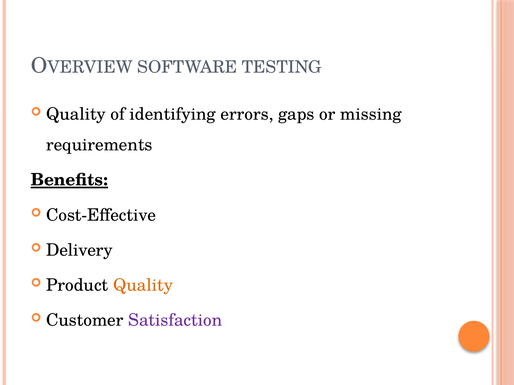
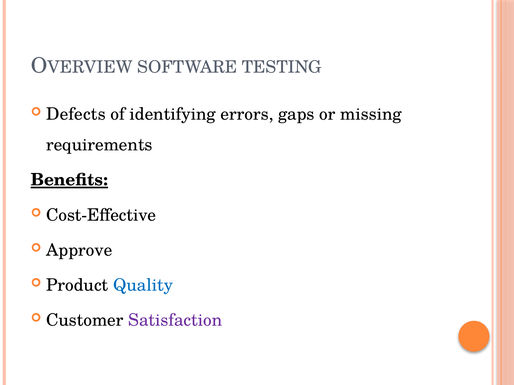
Quality: Quality -> Defects (76, 114)
Delivery: Delivery -> Approve (79, 250)
Quality colour: orange -> blue (143, 286)
